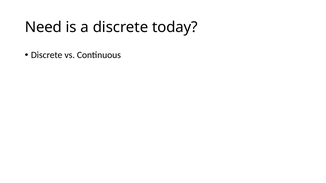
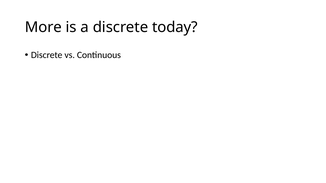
Need: Need -> More (43, 27)
